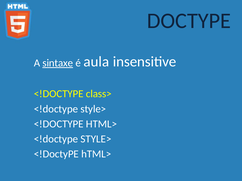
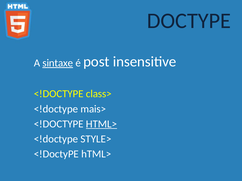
aula: aula -> post (96, 62)
style>: style> -> mais> (93, 109)
HTML> underline: none -> present (101, 124)
